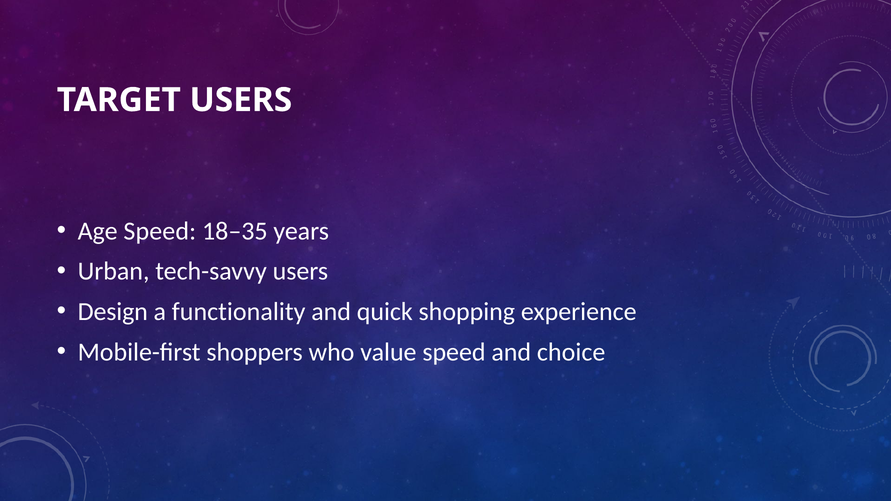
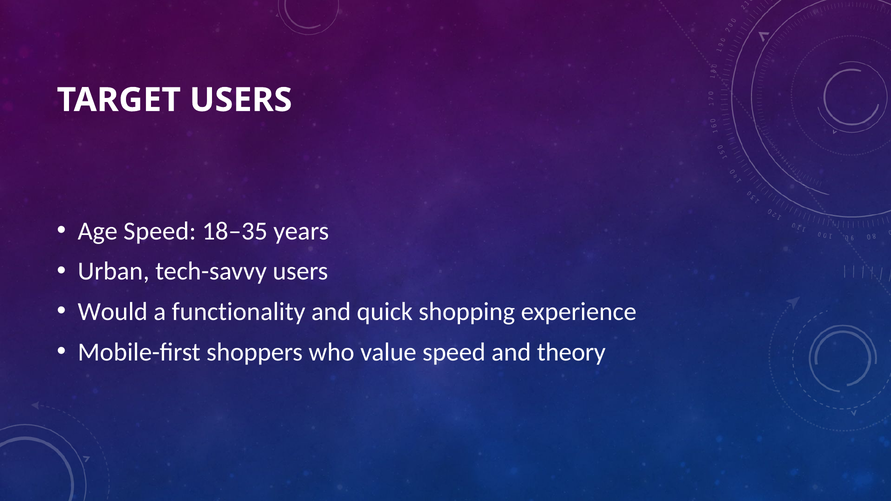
Design: Design -> Would (113, 312)
choice: choice -> theory (571, 352)
